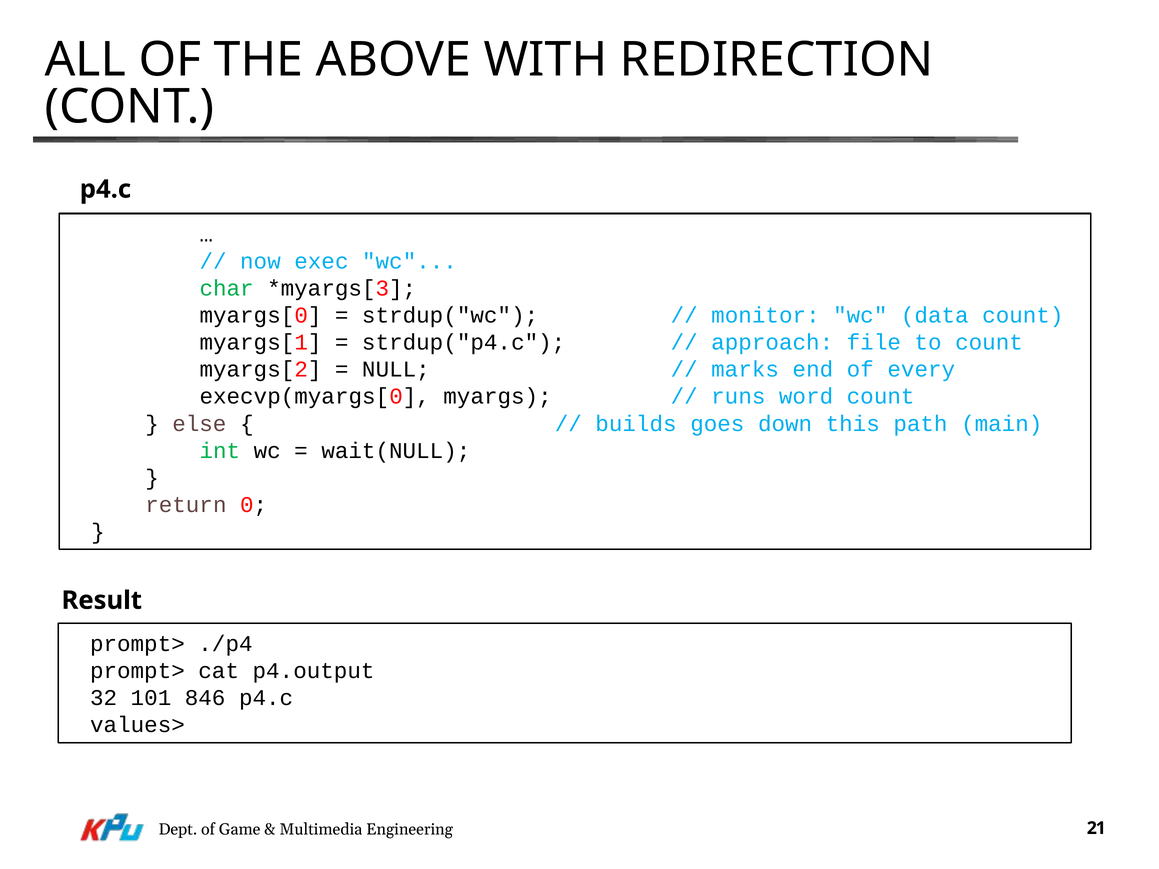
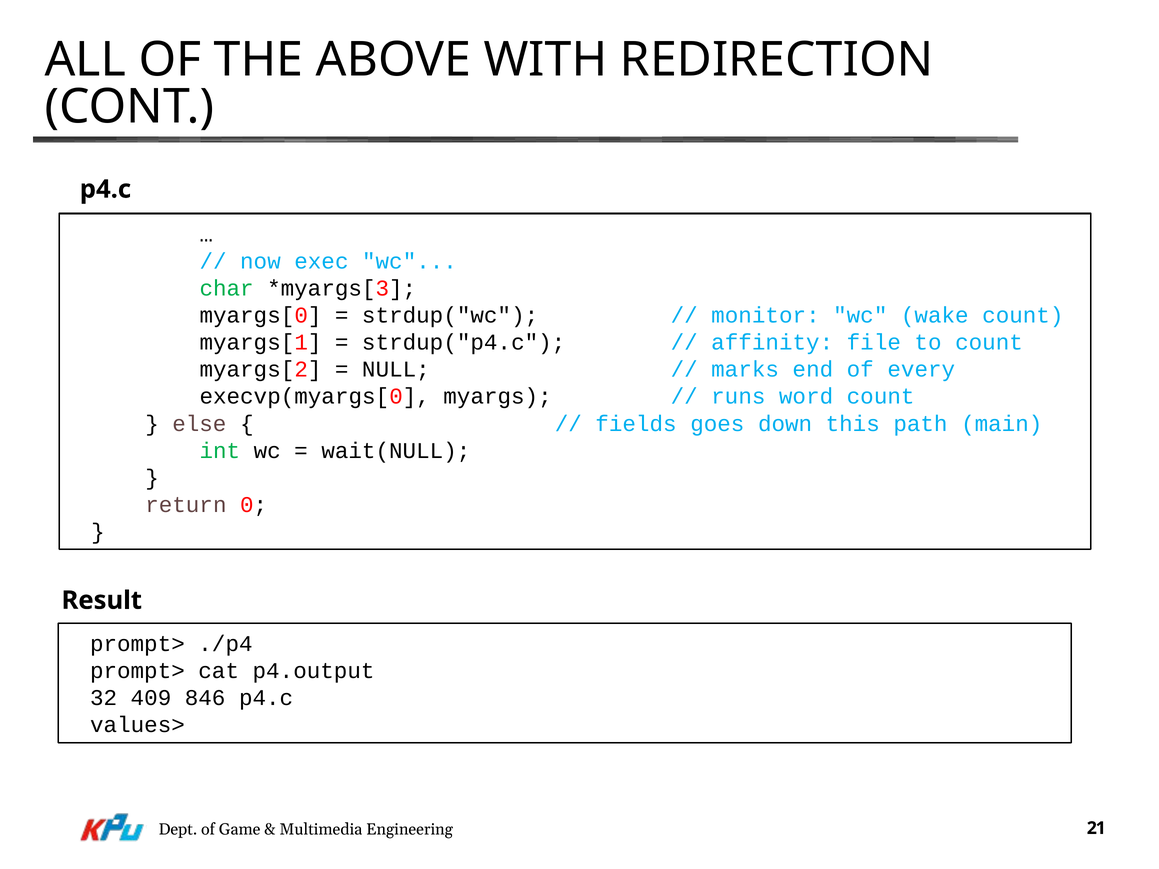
data: data -> wake (935, 315)
approach: approach -> affinity (772, 343)
builds: builds -> fields (636, 424)
101: 101 -> 409 (151, 698)
